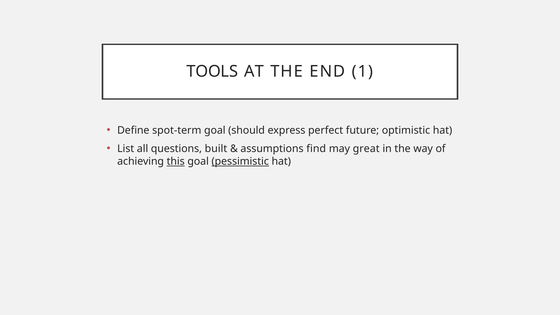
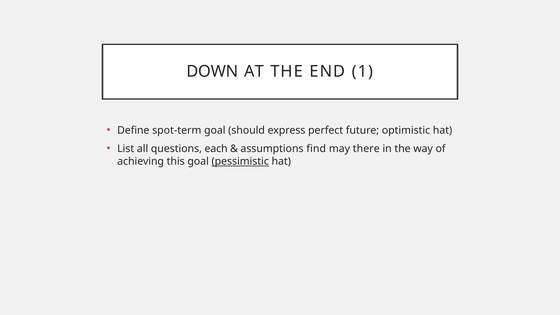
TOOLS: TOOLS -> DOWN (212, 72)
built: built -> each (216, 149)
great: great -> there (366, 149)
this underline: present -> none (176, 161)
